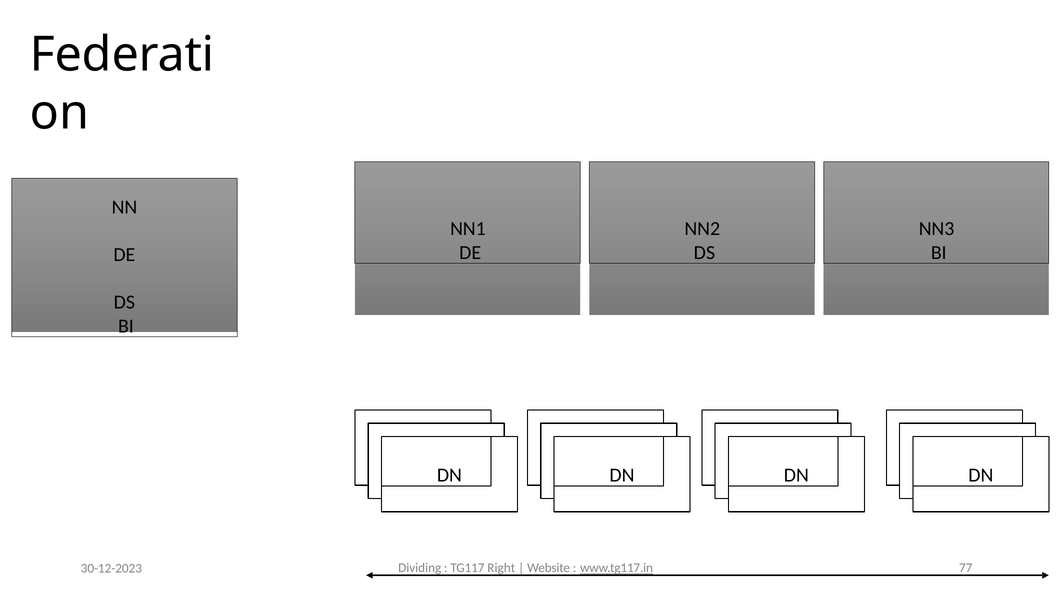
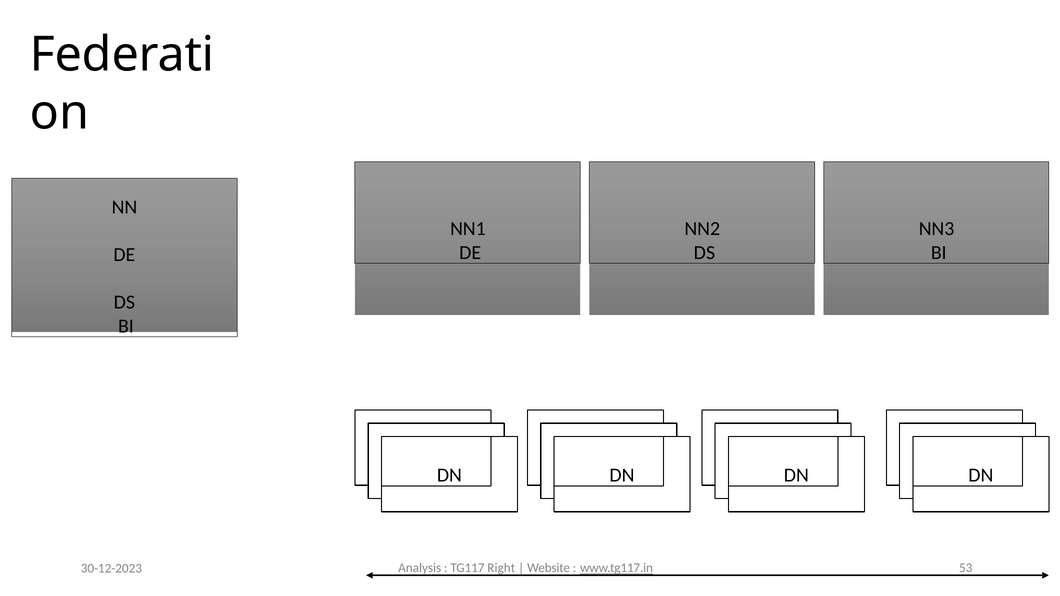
Dividing: Dividing -> Analysis (420, 568)
77: 77 -> 53 (966, 568)
